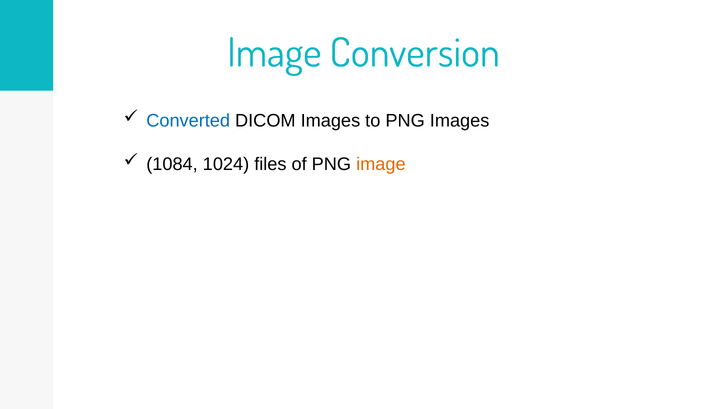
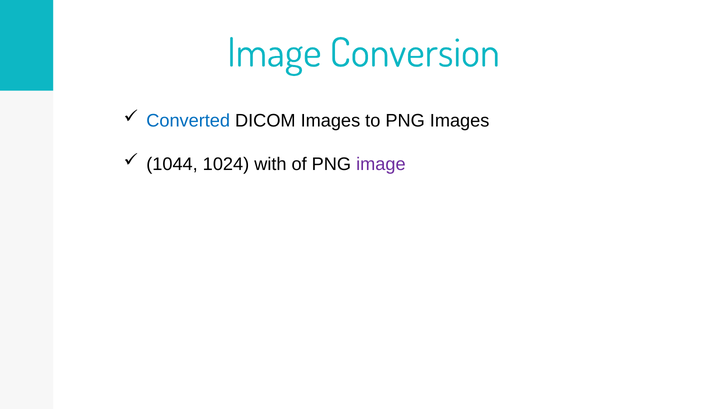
1084: 1084 -> 1044 (172, 164)
files: files -> with (270, 164)
image colour: orange -> purple (381, 164)
